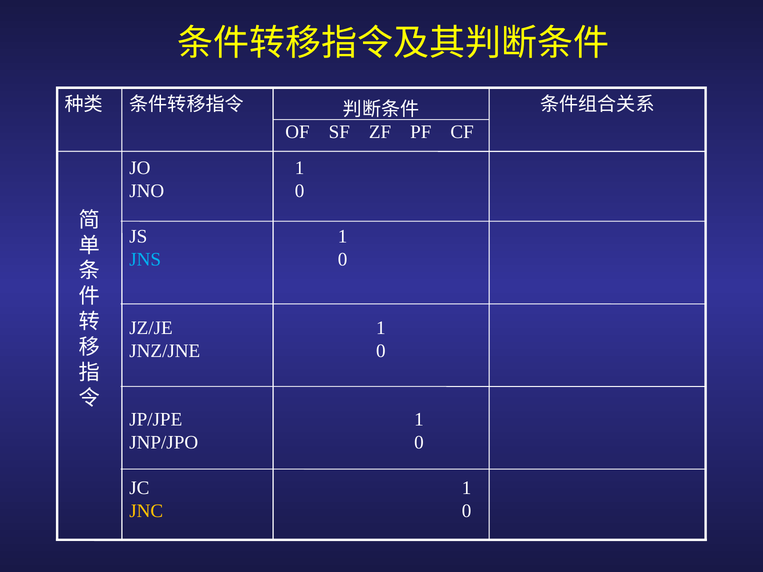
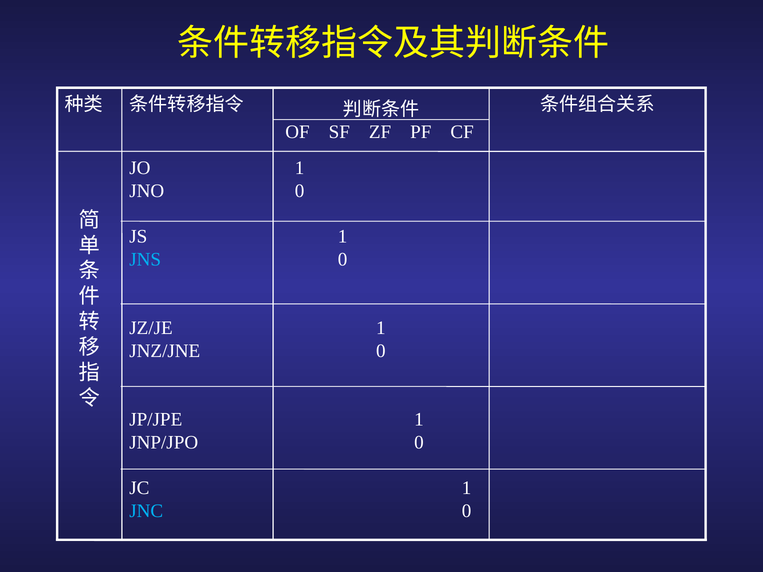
JNC colour: yellow -> light blue (146, 511)
